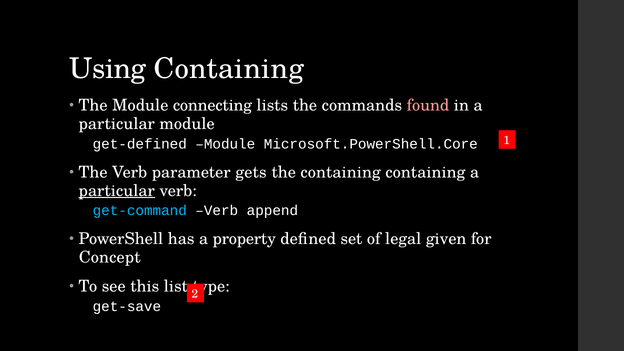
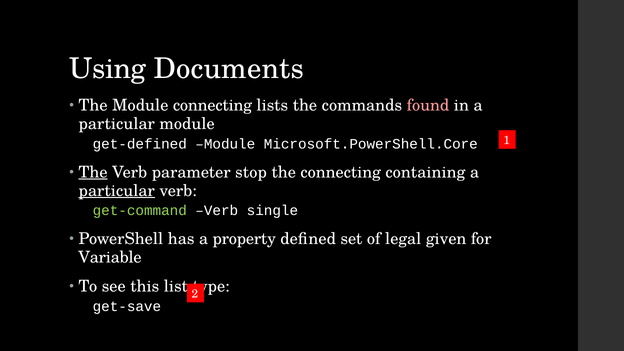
Using Containing: Containing -> Documents (229, 69)
The underline: none -> present (93, 172)
gets: gets -> stop (251, 172)
the containing: containing -> connecting (341, 172)
get-command colour: light blue -> light green (140, 211)
append: append -> single (272, 211)
Concept: Concept -> Variable (110, 257)
